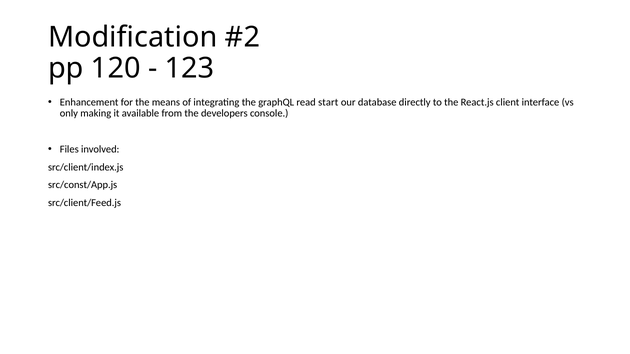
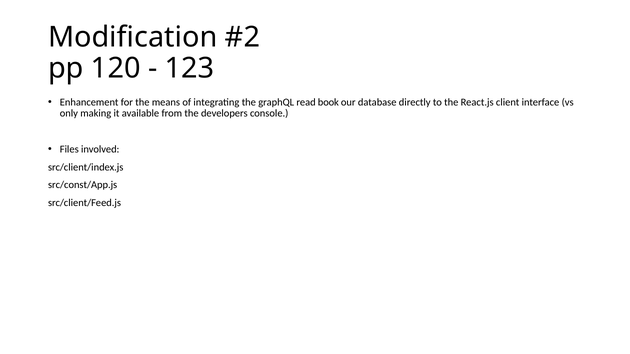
start: start -> book (328, 102)
